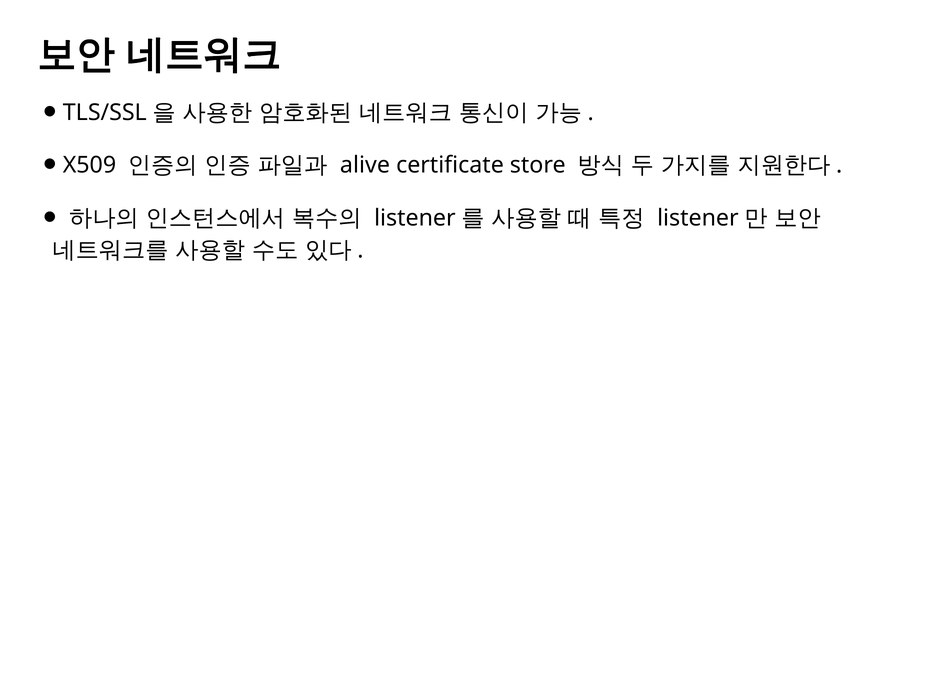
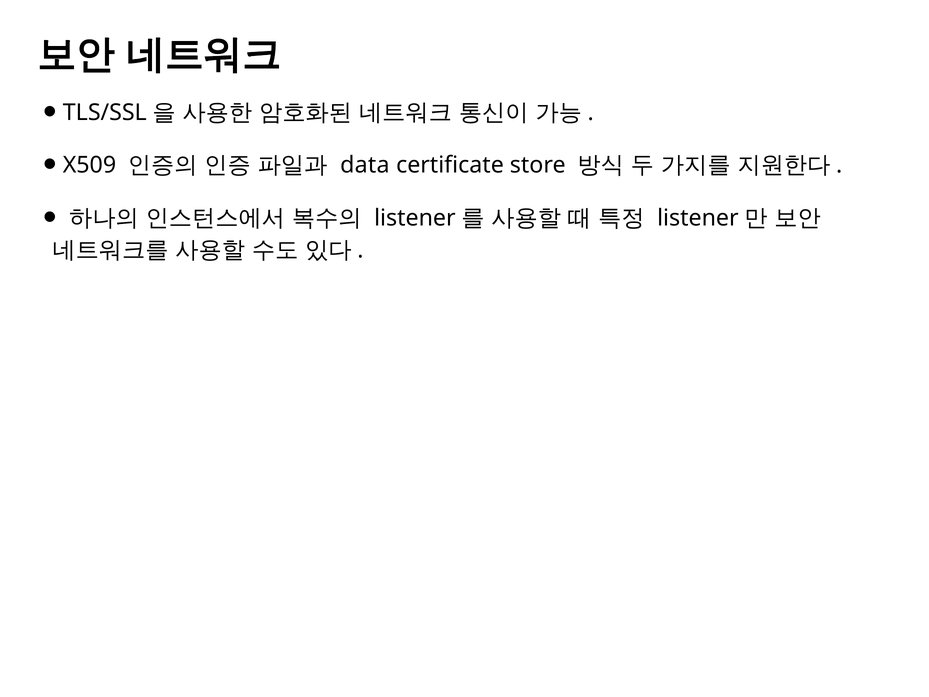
alive: alive -> data (365, 165)
